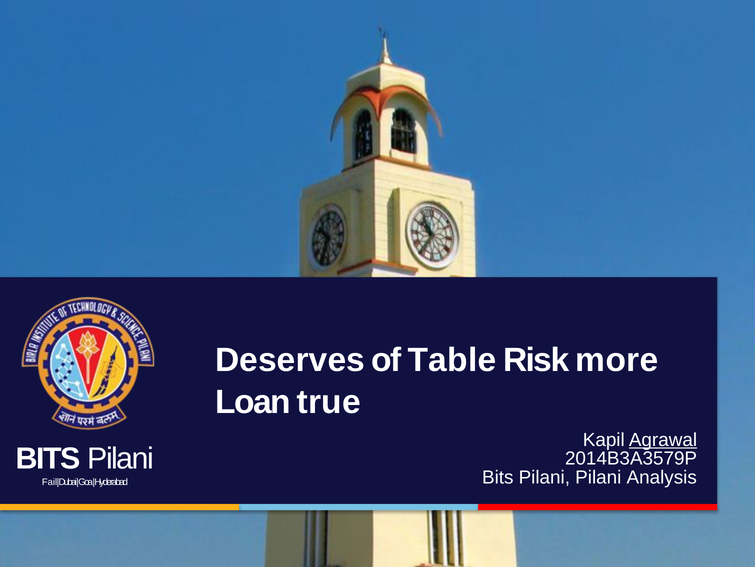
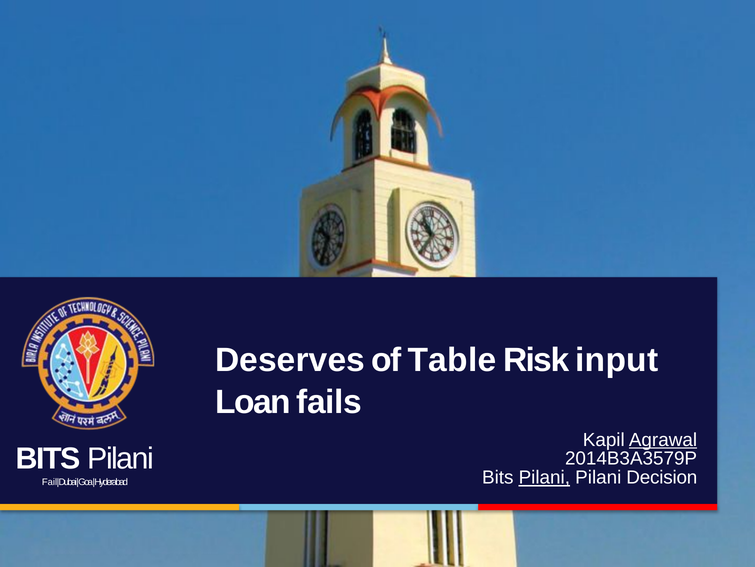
more: more -> input (617, 360)
true: true -> fails (329, 402)
Pilani underline: none -> present (544, 477)
Analysis: Analysis -> Decision (662, 477)
